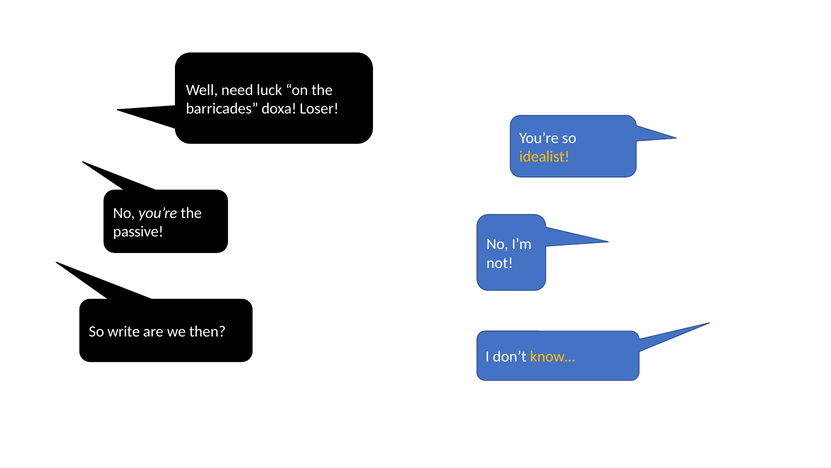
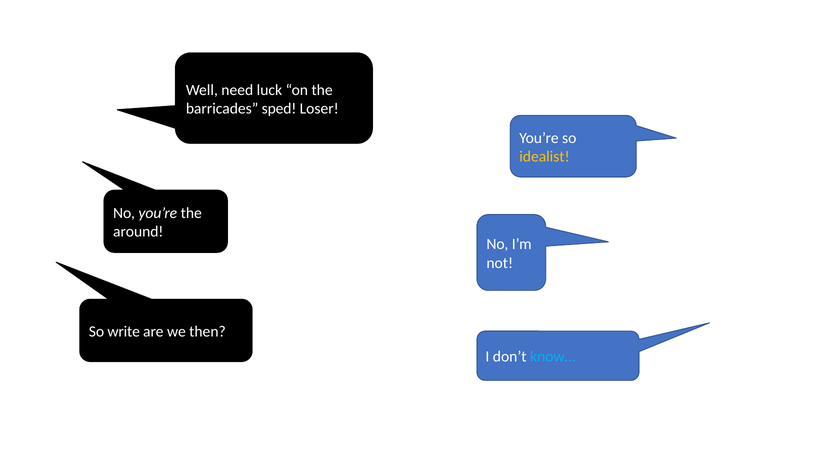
doxa: doxa -> sped (279, 108)
passive: passive -> around (138, 231)
know… colour: yellow -> light blue (553, 356)
